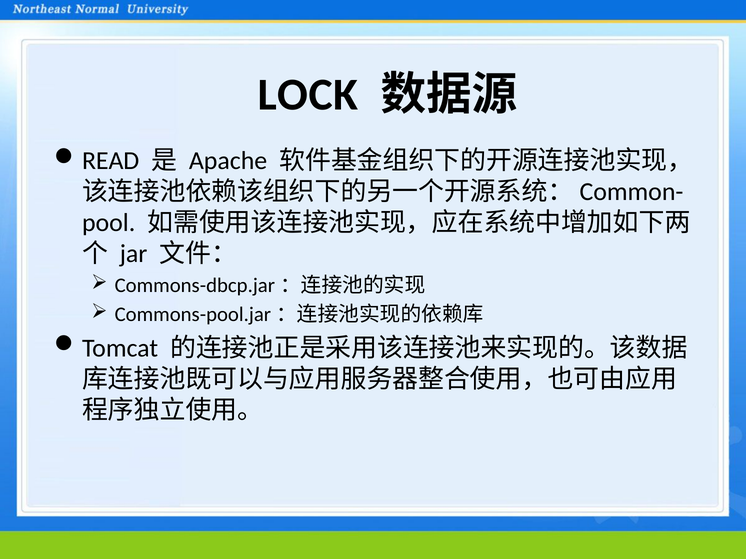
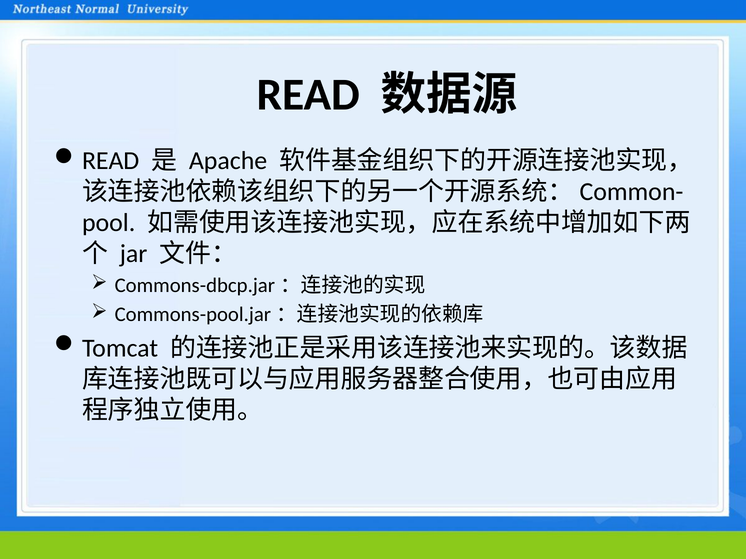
LOCK: LOCK -> READ (308, 95)
